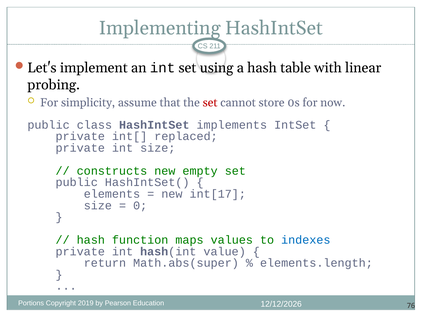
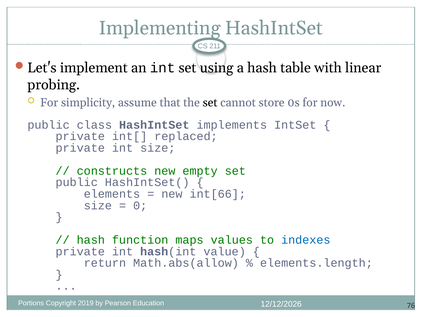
set colour: red -> black (210, 102)
int[17: int[17 -> int[66 (218, 194)
Math.abs(super: Math.abs(super -> Math.abs(allow (186, 263)
